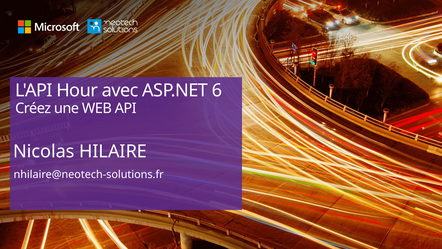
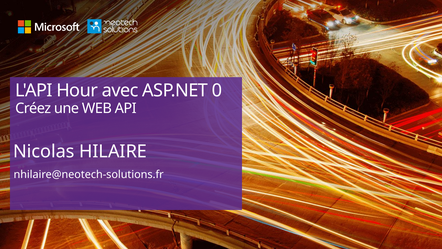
6: 6 -> 0 (217, 90)
